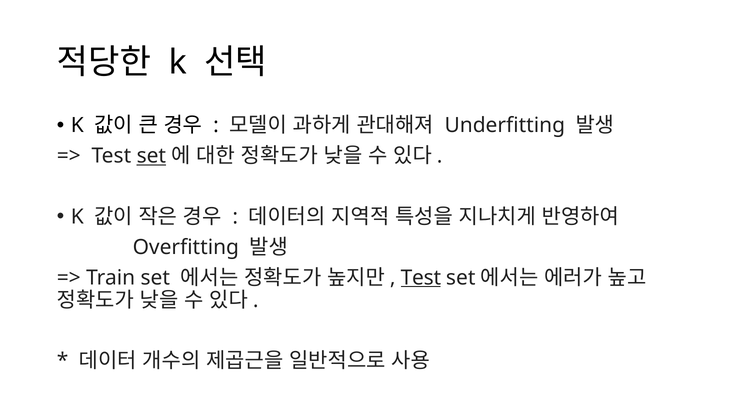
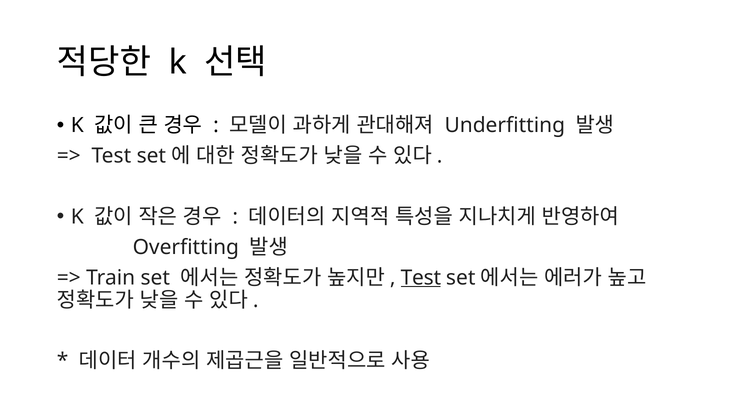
set underline: present -> none (151, 156)
